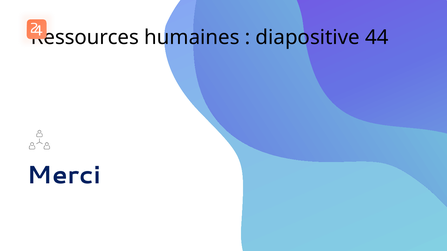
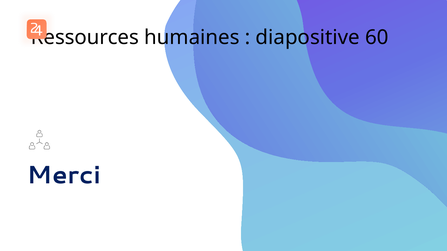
44: 44 -> 60 (377, 38)
